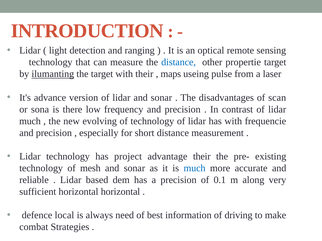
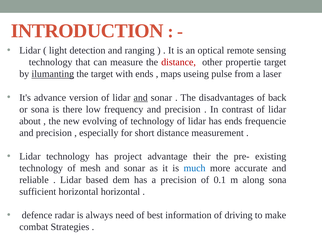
distance colour: blue -> red (179, 62)
with their: their -> ends (144, 74)
and underline: none -> present (141, 98)
scan: scan -> back (277, 98)
much: much -> about (30, 121)
has with: with -> ends (233, 121)
along very: very -> sona (278, 180)
local: local -> radar (65, 216)
